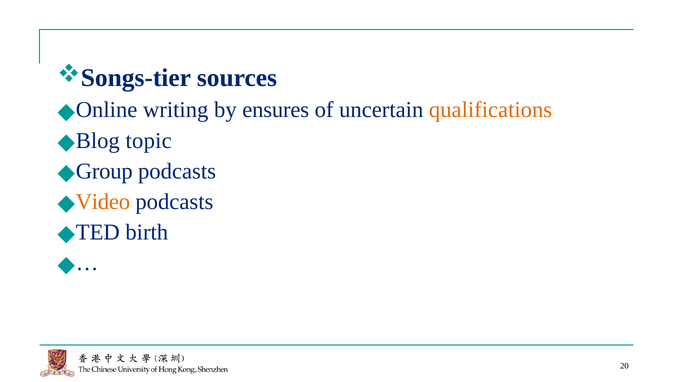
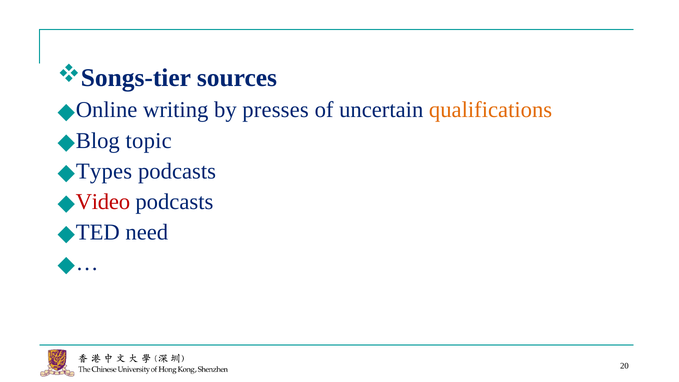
ensures: ensures -> presses (276, 110)
Group: Group -> Types (104, 171)
Video colour: orange -> red (103, 202)
birth: birth -> need (147, 232)
